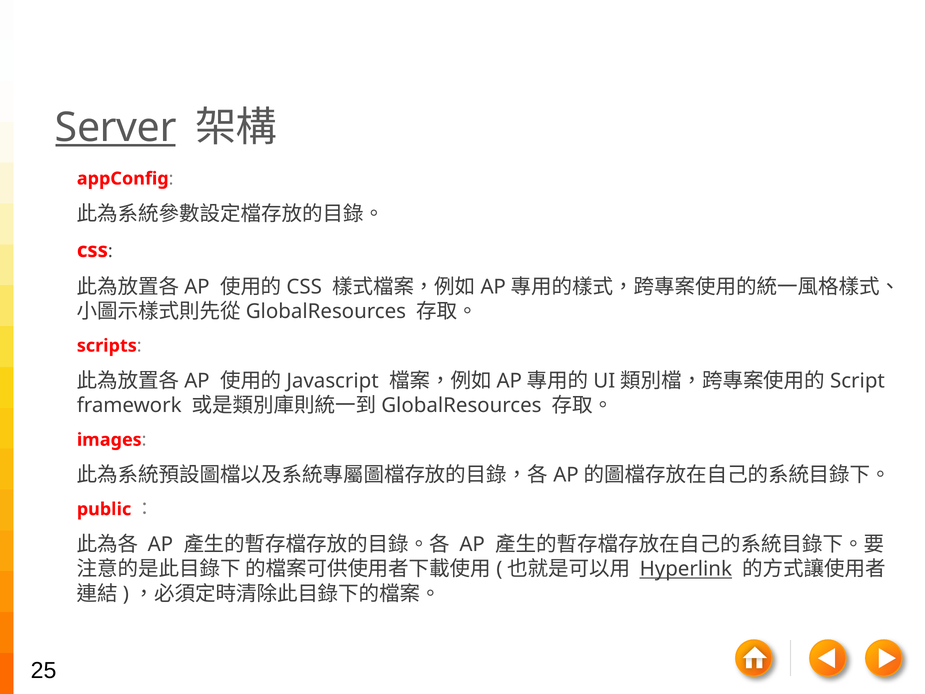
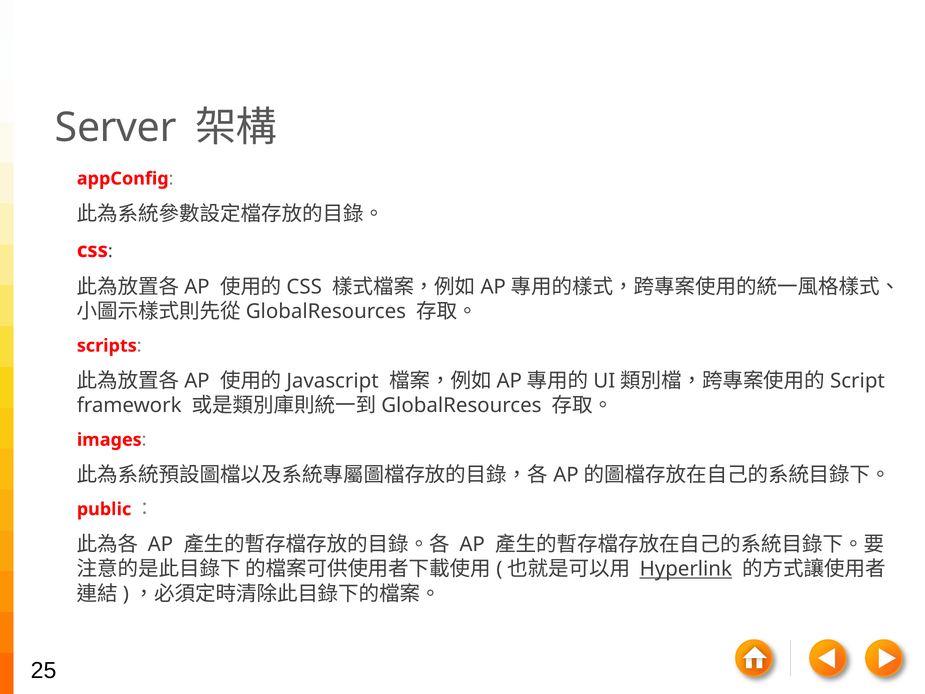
Server underline: present -> none (116, 128)
